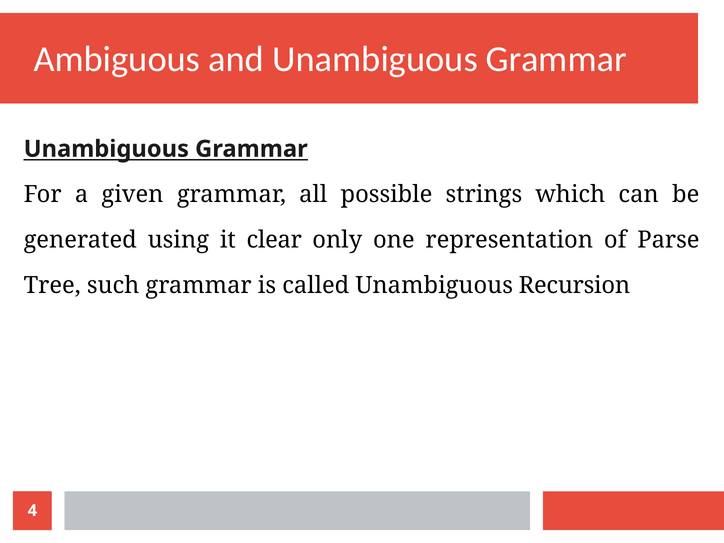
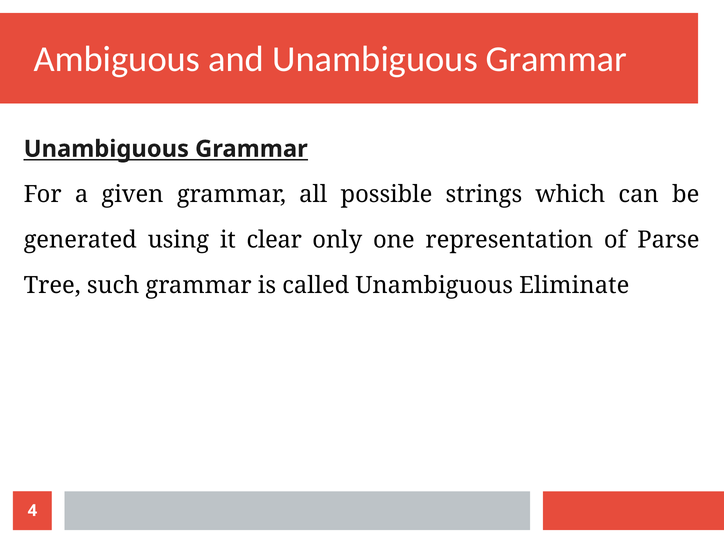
Recursion: Recursion -> Eliminate (574, 285)
